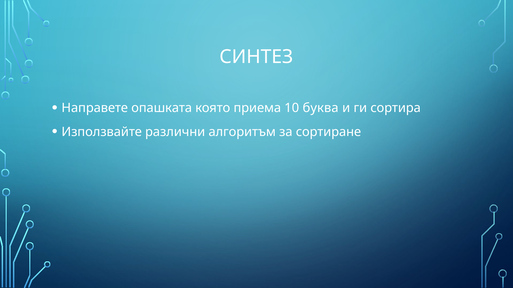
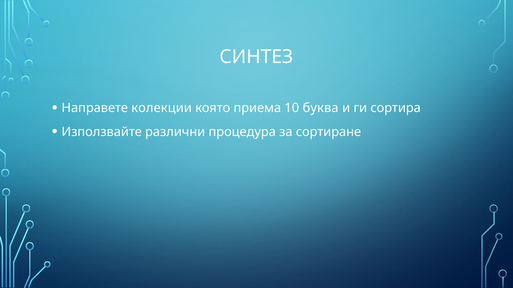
опашката: опашката -> колекции (162, 108)
алгоритъм: алгоритъм -> процедура (242, 132)
